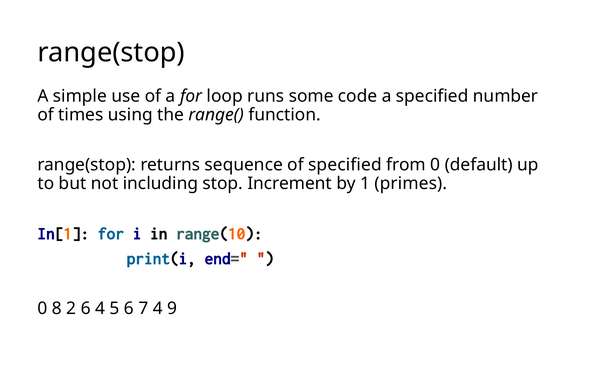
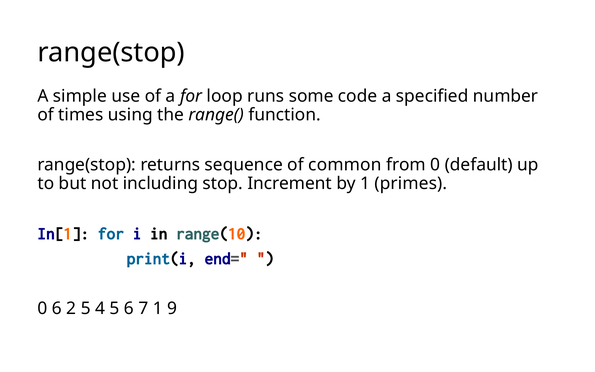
of specified: specified -> common (345, 165)
0 8: 8 -> 6 (57, 308)
2 6: 6 -> 5 (86, 308)
7 4: 4 -> 1 (158, 308)
